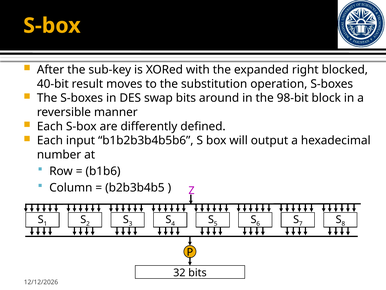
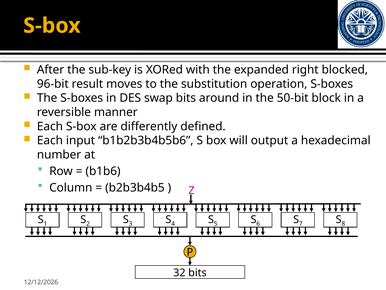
40-bit: 40-bit -> 96-bit (53, 84)
98-bit: 98-bit -> 50-bit (293, 98)
